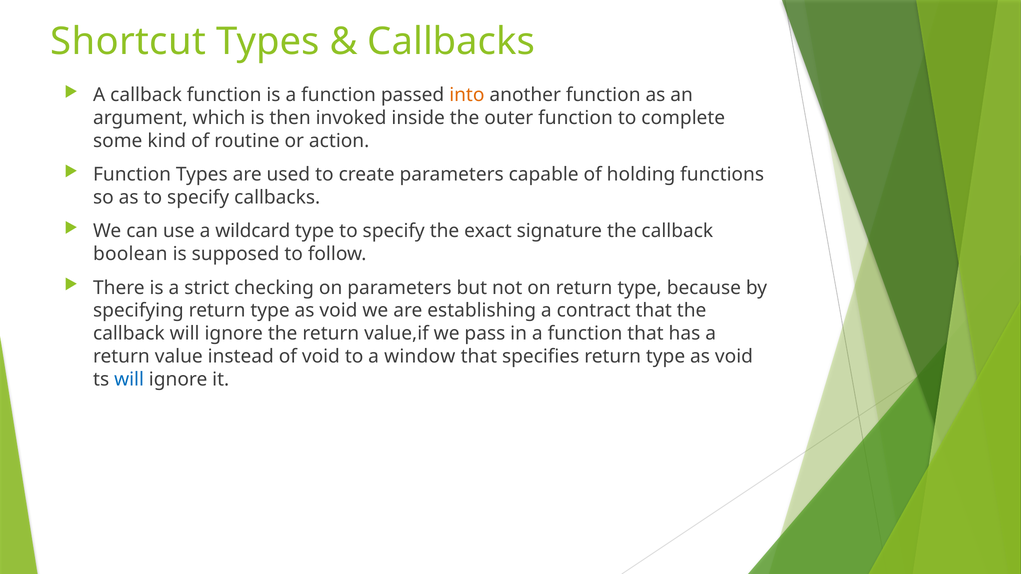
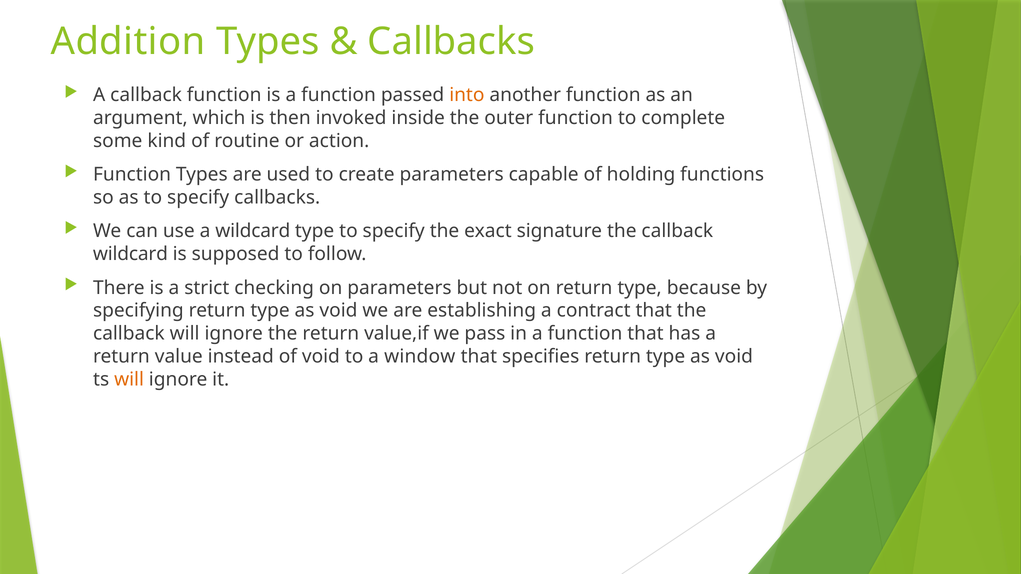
Shortcut: Shortcut -> Addition (128, 42)
boolean: boolean -> wildcard (130, 254)
will colour: blue -> orange (129, 380)
